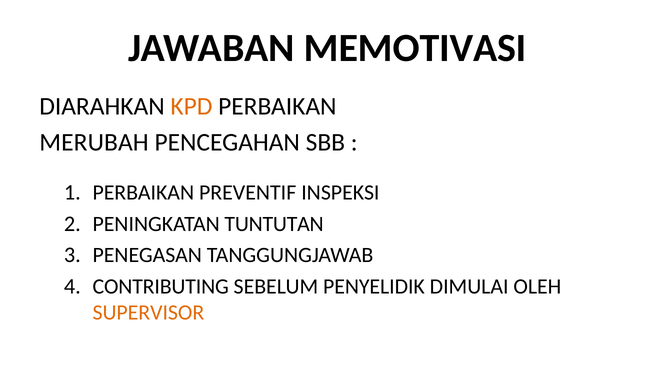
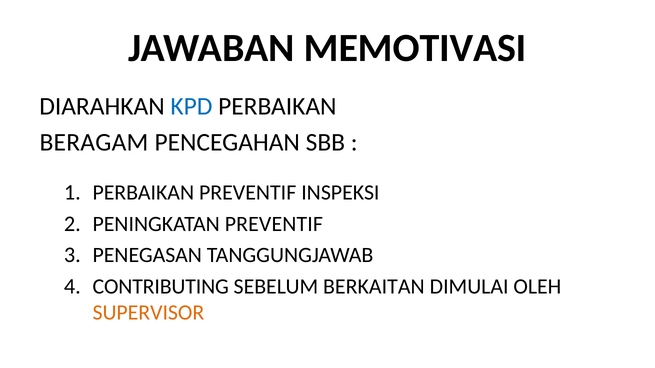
KPD colour: orange -> blue (191, 106)
MERUBAH: MERUBAH -> BERAGAM (94, 143)
PENINGKATAN TUNTUTAN: TUNTUTAN -> PREVENTIF (274, 224)
PENYELIDIK: PENYELIDIK -> BERKAITAN (374, 287)
